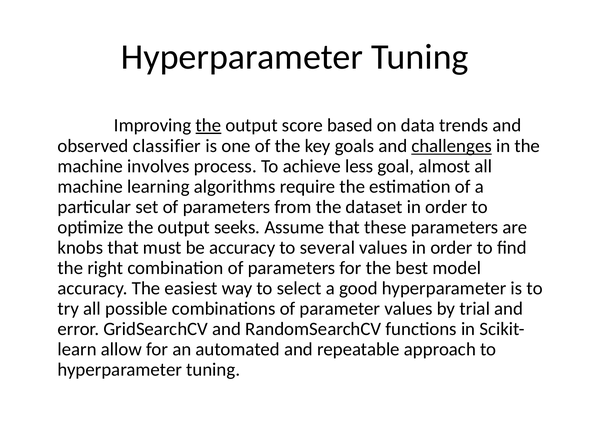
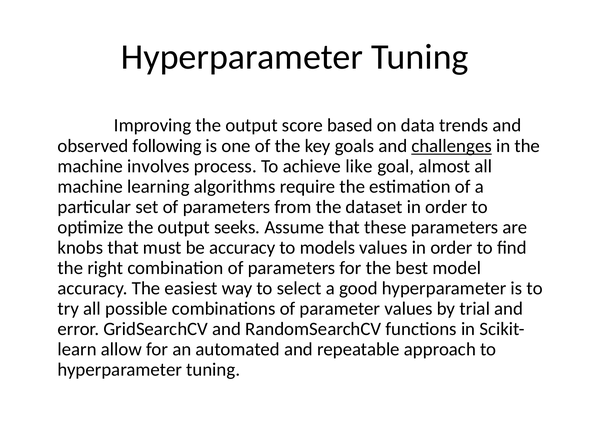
the underline: present -> none (208, 125)
classifier: classifier -> following (167, 146)
less: less -> like (359, 167)
several: several -> models (327, 248)
